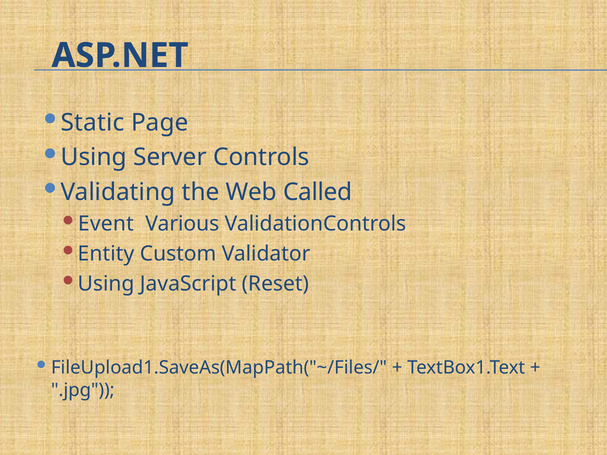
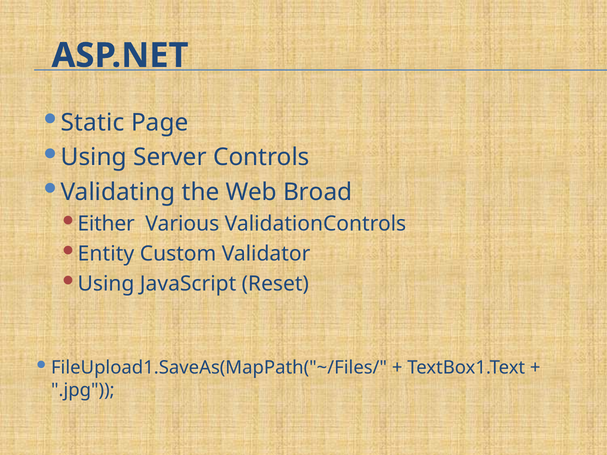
Called: Called -> Broad (318, 192)
Event: Event -> Either (106, 224)
